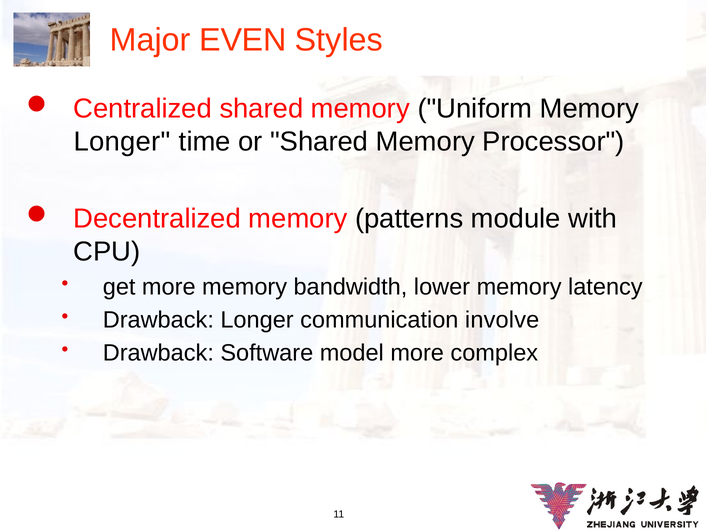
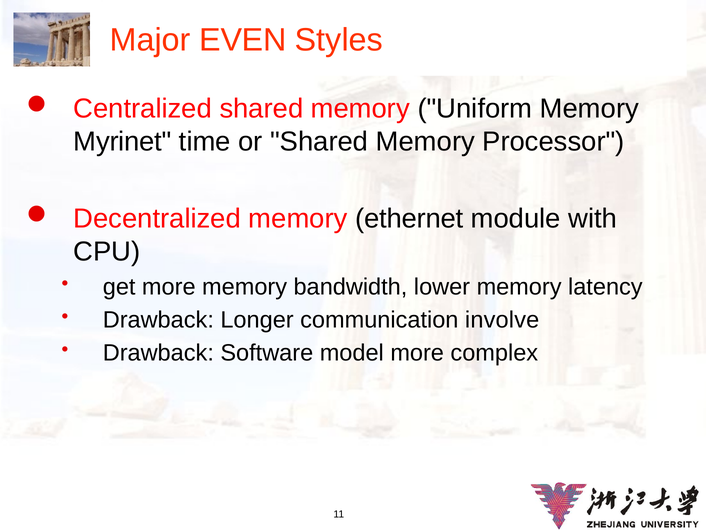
Longer: Longer -> Myrinet (122, 142)
patterns: patterns -> ethernet (409, 219)
